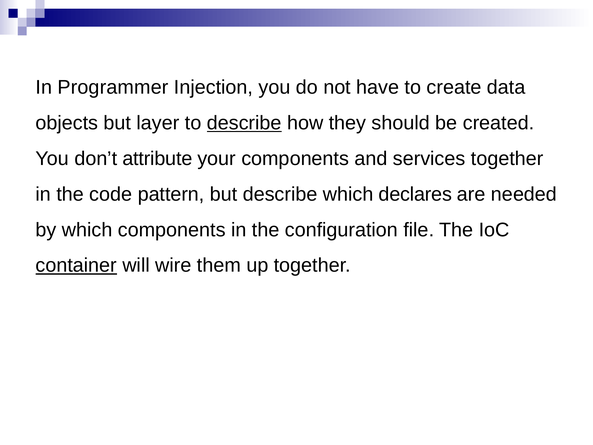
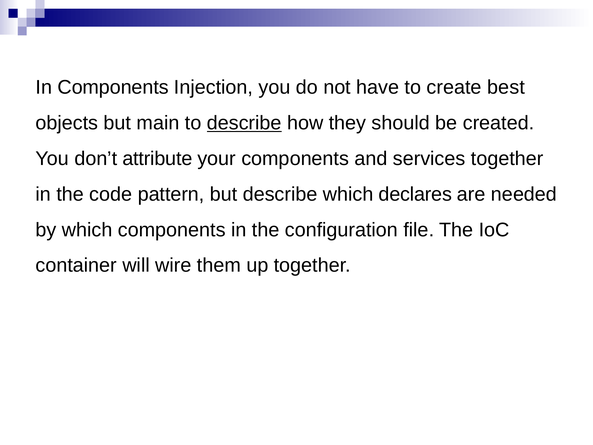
In Programmer: Programmer -> Components (113, 87)
data: data -> best (506, 87)
layer: layer -> main (158, 123)
container underline: present -> none (76, 265)
